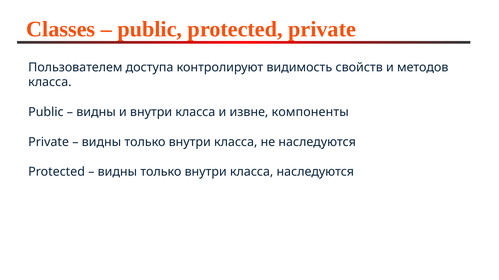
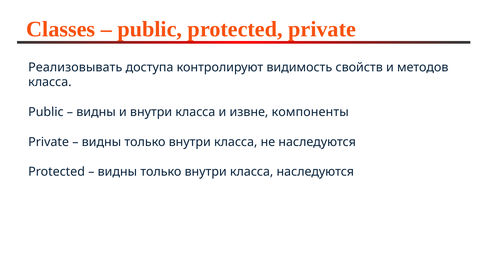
Пользователем: Пользователем -> Реализовывать (75, 67)
